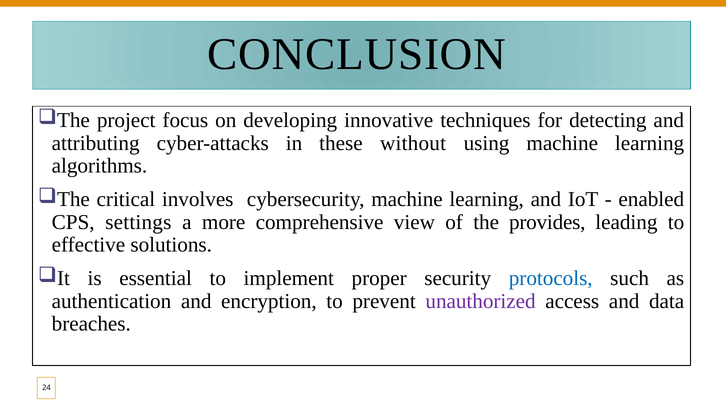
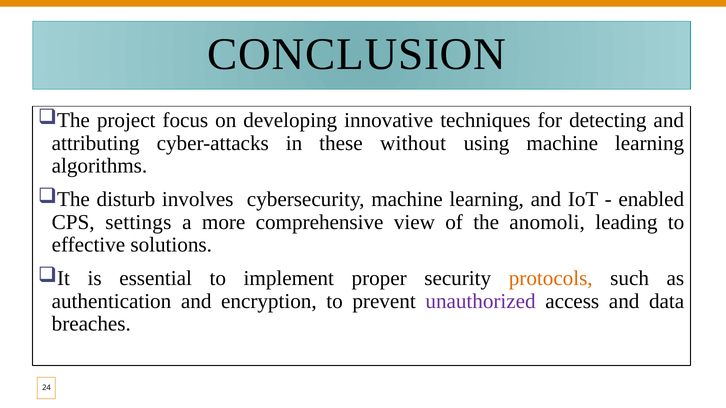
critical: critical -> disturb (126, 199)
provides: provides -> anomoli (547, 222)
protocols colour: blue -> orange (551, 279)
